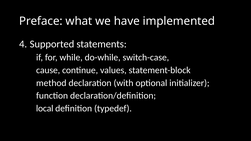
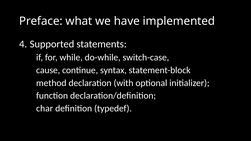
values: values -> syntax (113, 70)
local: local -> char (45, 109)
